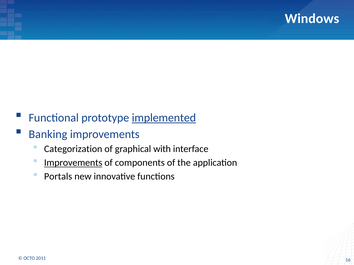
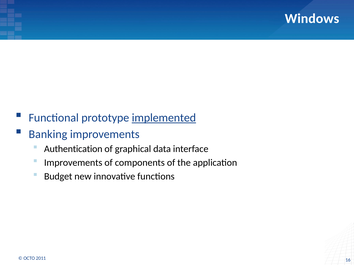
Categorization: Categorization -> Authentication (73, 149)
with: with -> data (162, 149)
Improvements underline: present -> none (73, 163)
Portals: Portals -> Budget (58, 177)
